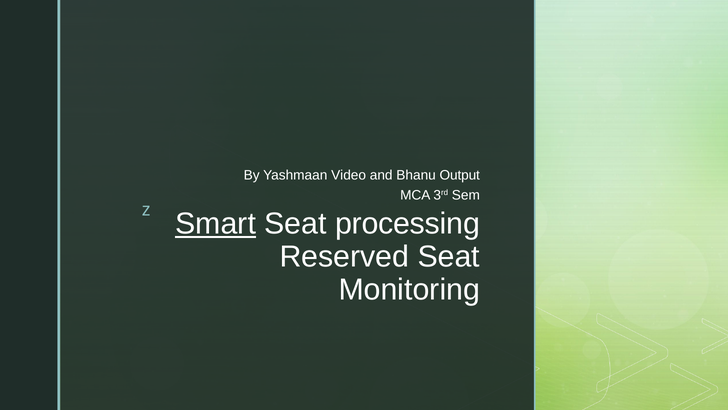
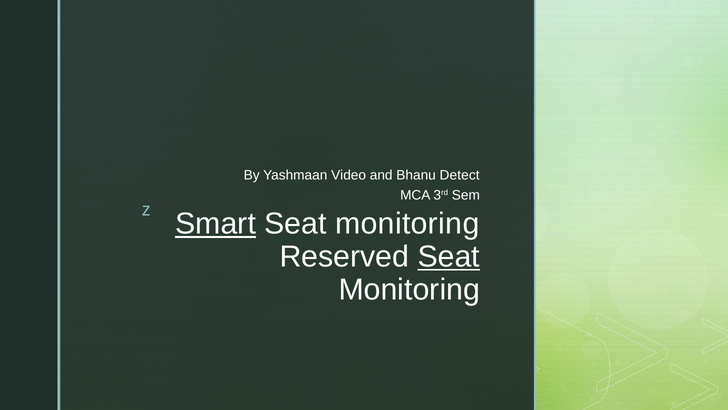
Output: Output -> Detect (460, 175)
processing: processing -> monitoring (407, 224)
Seat underline: none -> present (449, 256)
